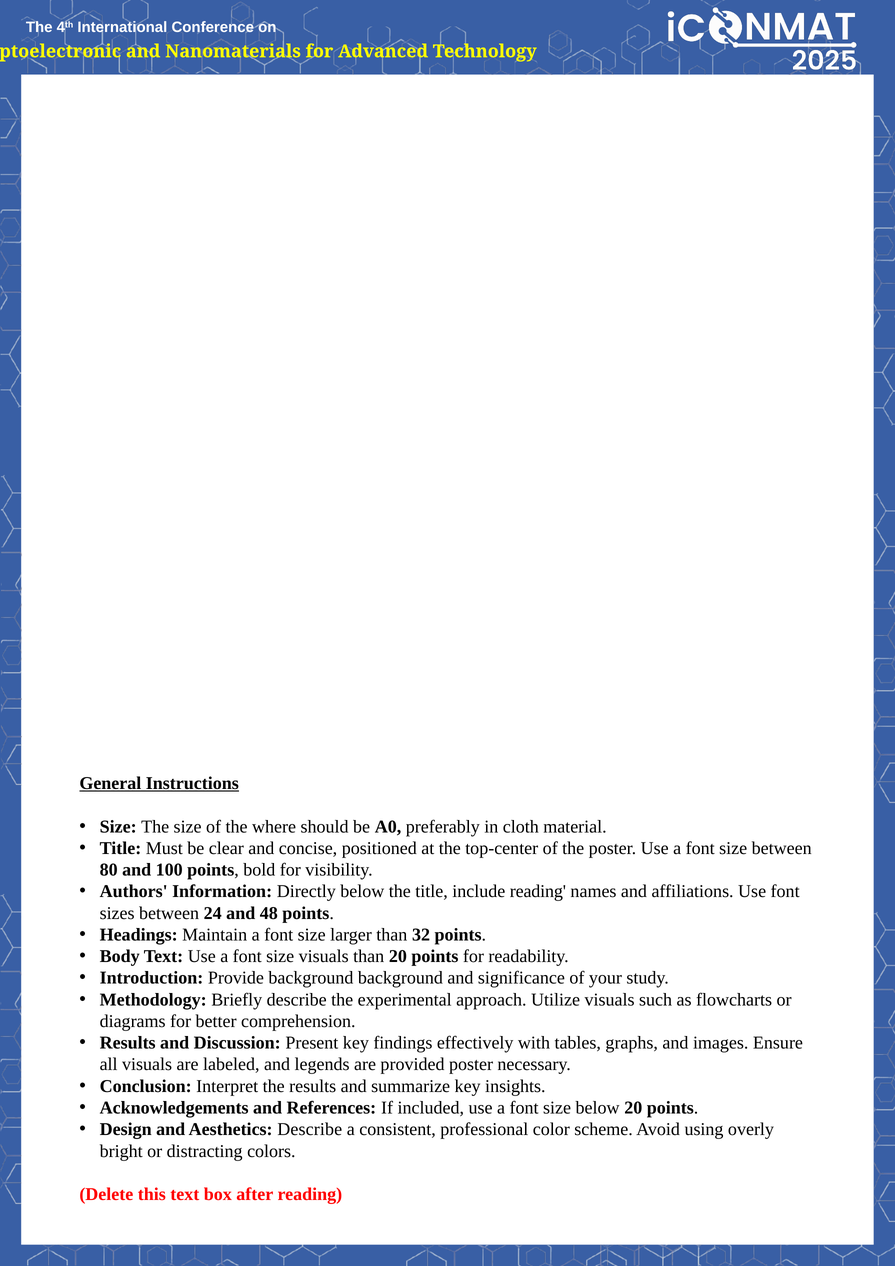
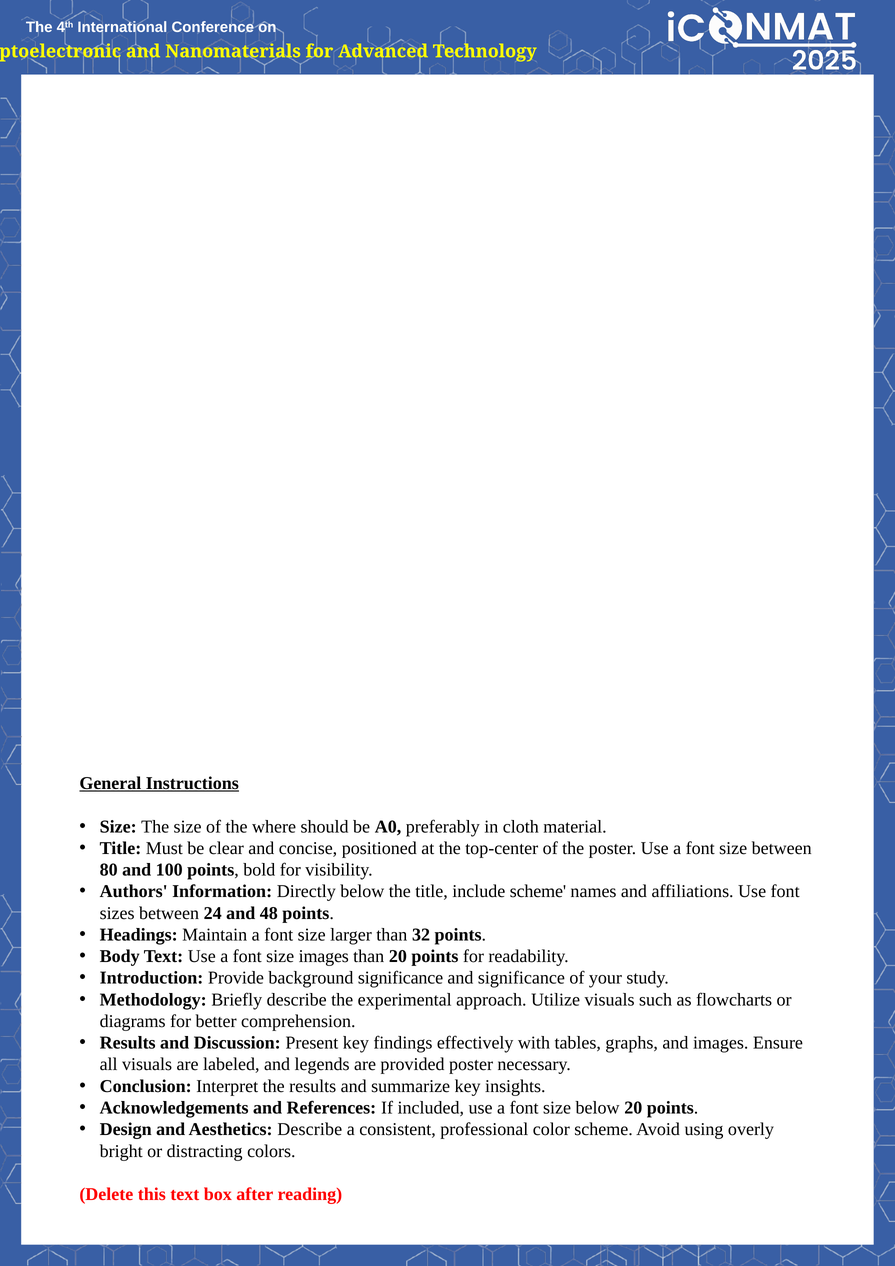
include reading: reading -> scheme (538, 891)
size visuals: visuals -> images (324, 956)
background background: background -> significance (401, 978)
